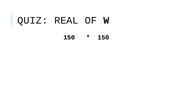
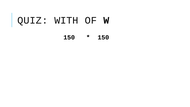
REAL: REAL -> WITH (66, 20)
